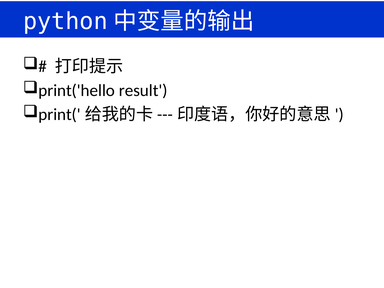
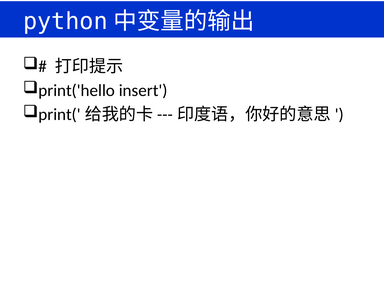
result: result -> insert (143, 91)
